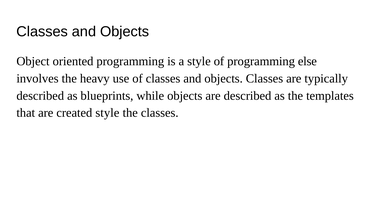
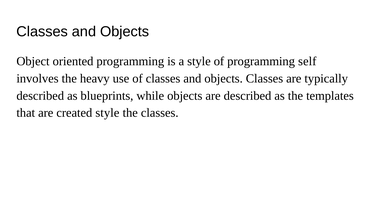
else: else -> self (307, 61)
